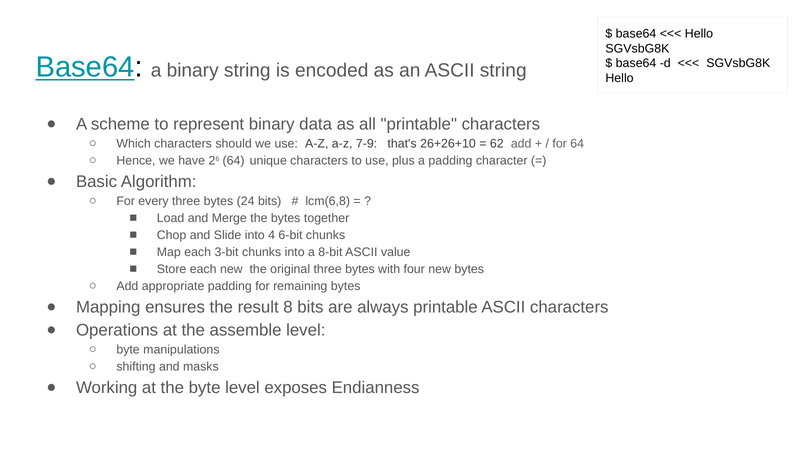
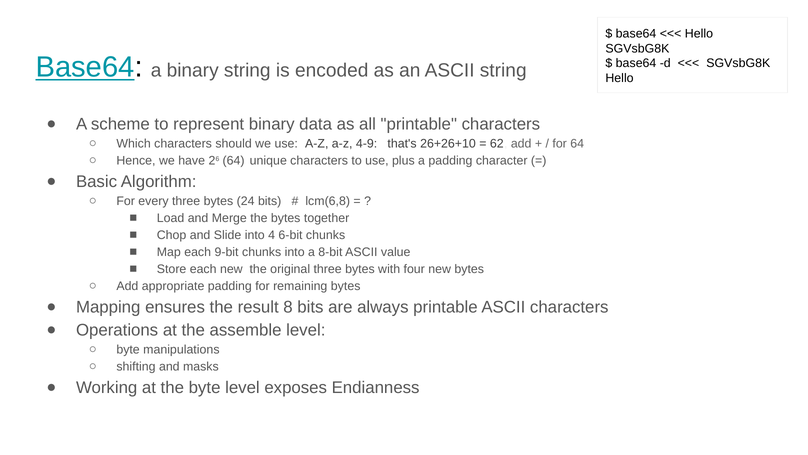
7-9: 7-9 -> 4-9 (367, 144)
3-bit: 3-bit -> 9-bit (227, 252)
